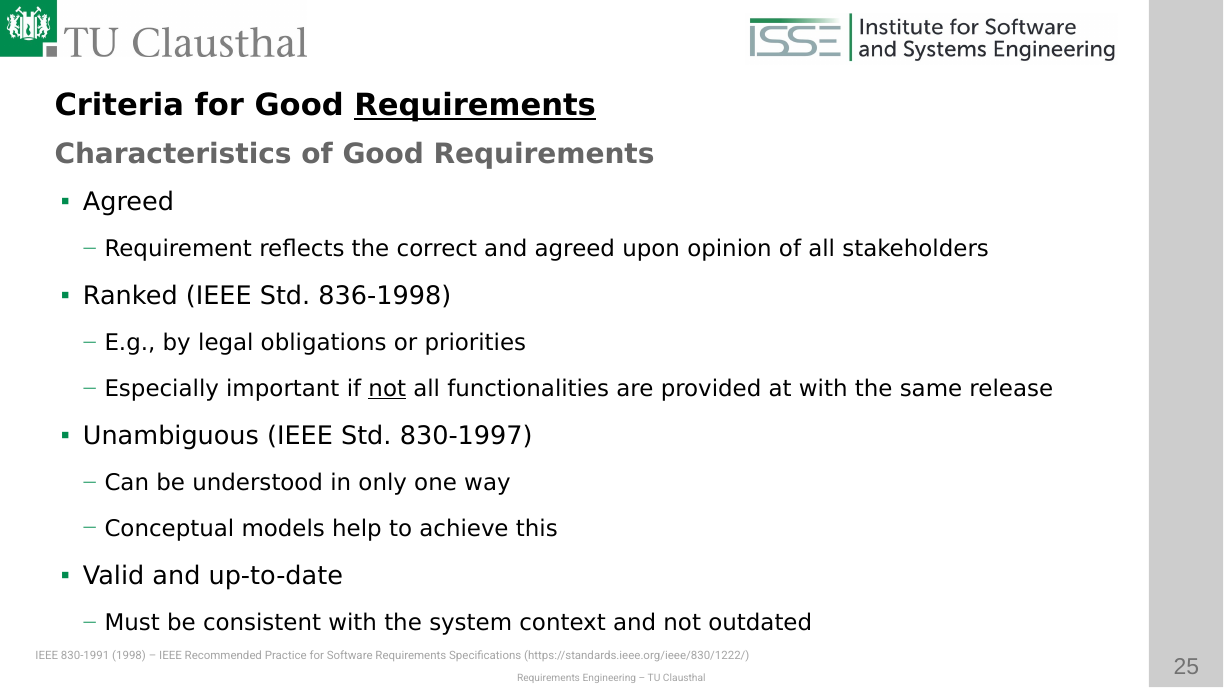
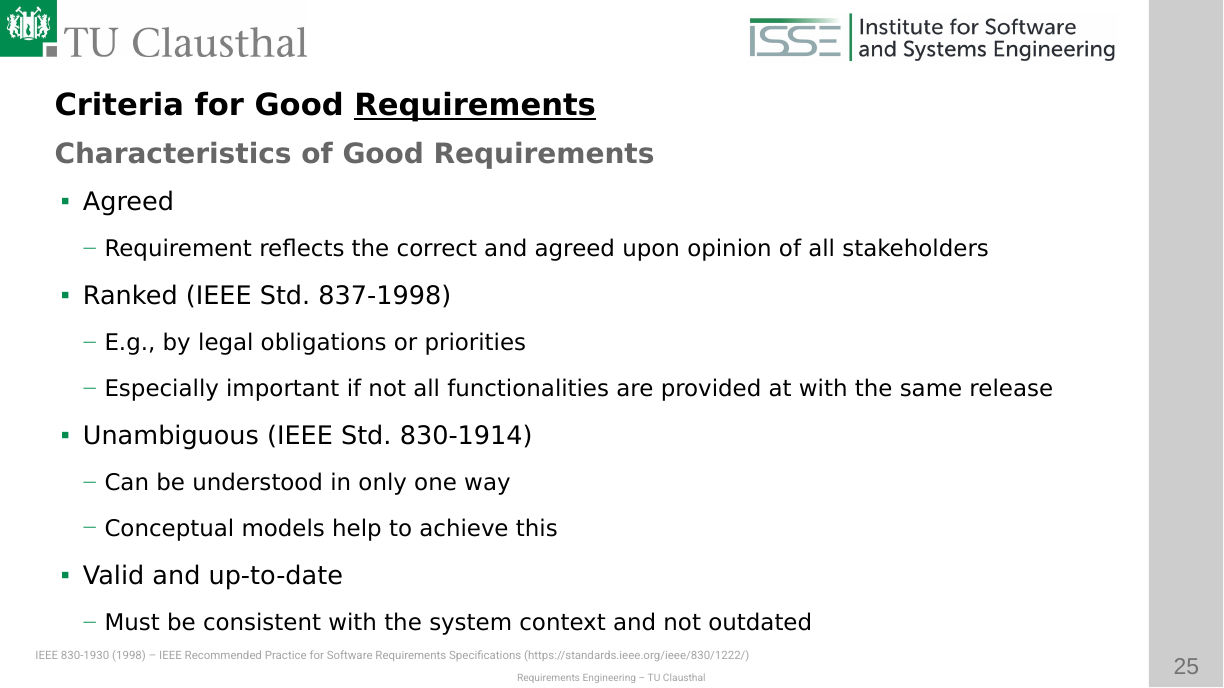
836-1998: 836-1998 -> 837-1998 (385, 297)
not underline: present -> none (387, 389)
830-1997: 830-1997 -> 830-1914 (466, 437)
830-1991: 830-1991 -> 830-1930 (85, 656)
